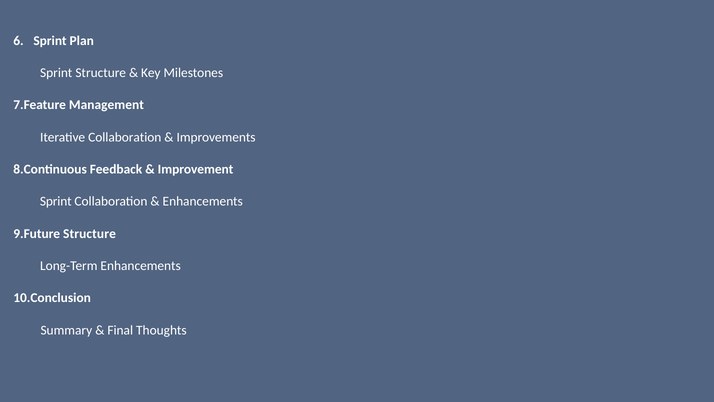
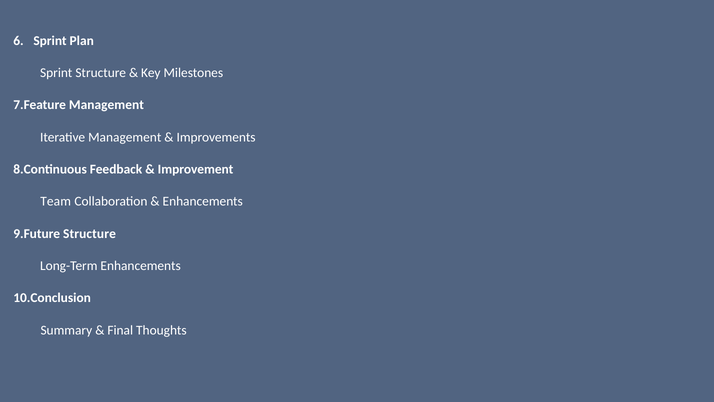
Iterative Collaboration: Collaboration -> Management (125, 137)
Sprint: Sprint -> Team (56, 201)
